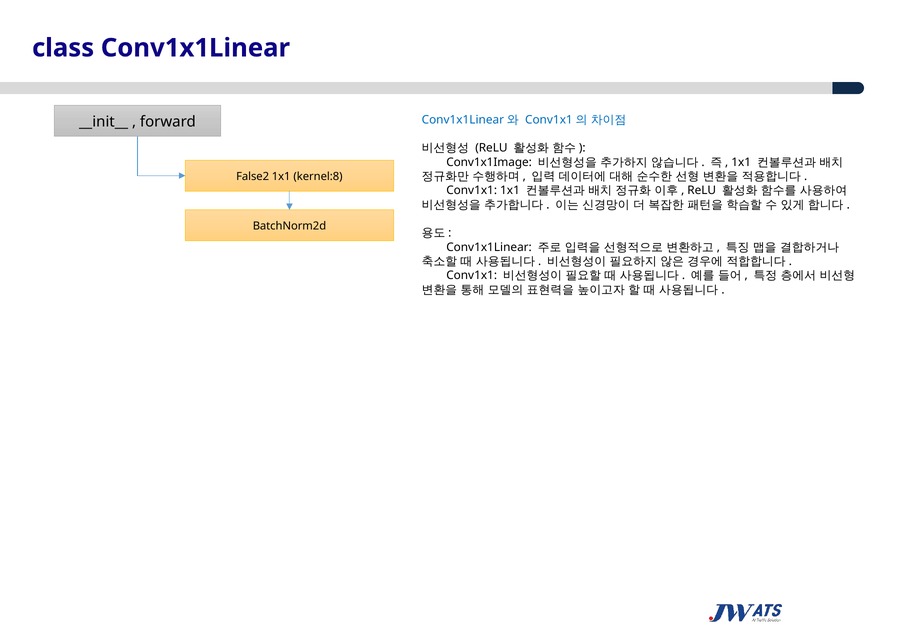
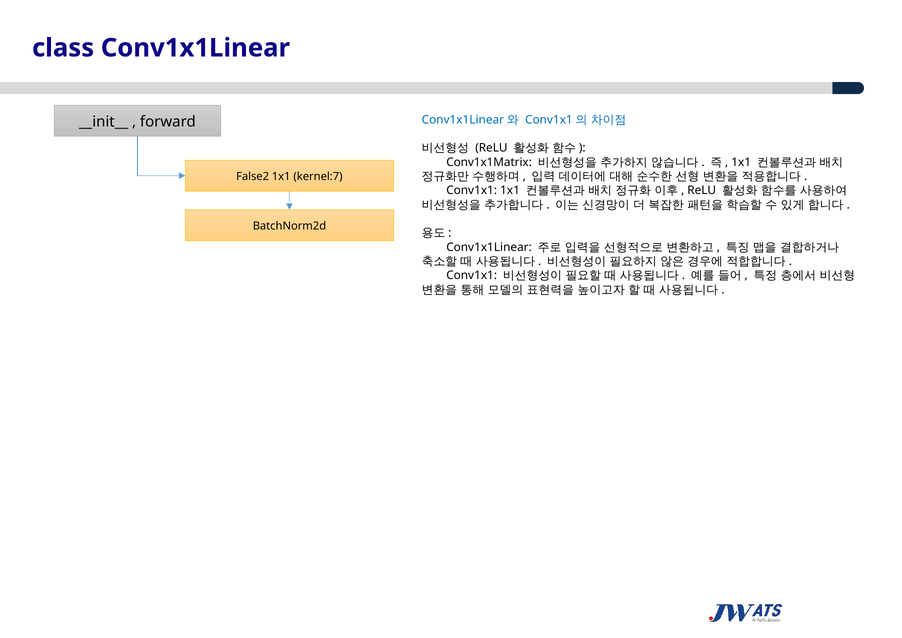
Conv1x1Image: Conv1x1Image -> Conv1x1Matrix (489, 162)
kernel:8: kernel:8 -> kernel:7 (318, 176)
